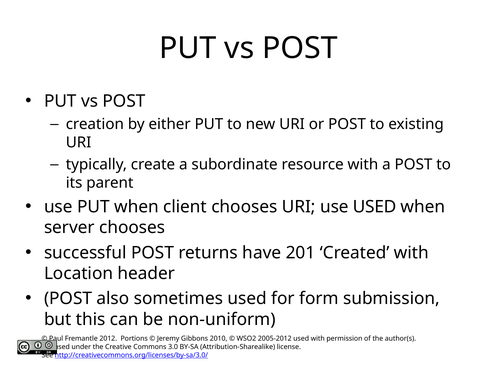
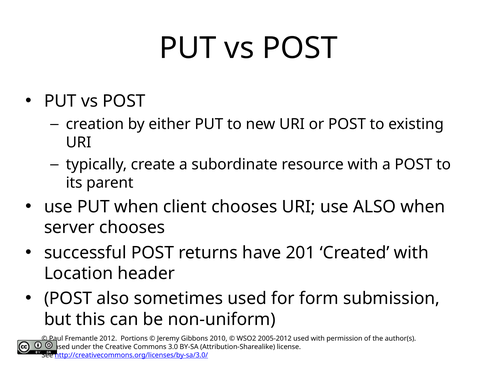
use USED: USED -> ALSO (375, 207)
